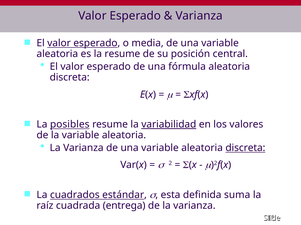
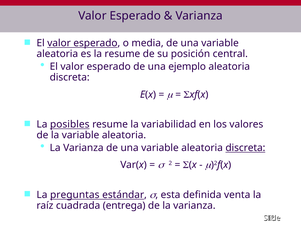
fórmula: fórmula -> ejemplo (187, 67)
variabilidad underline: present -> none (169, 125)
cuadrados: cuadrados -> preguntas (75, 195)
suma: suma -> venta (237, 195)
